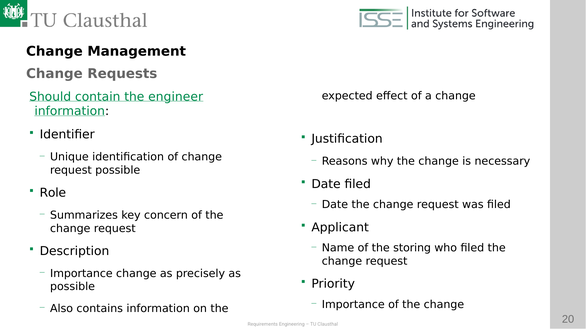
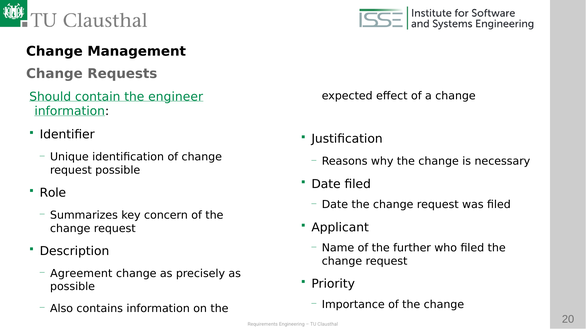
storing: storing -> further (412, 249)
Importance: Importance -> Agreement (81, 274)
